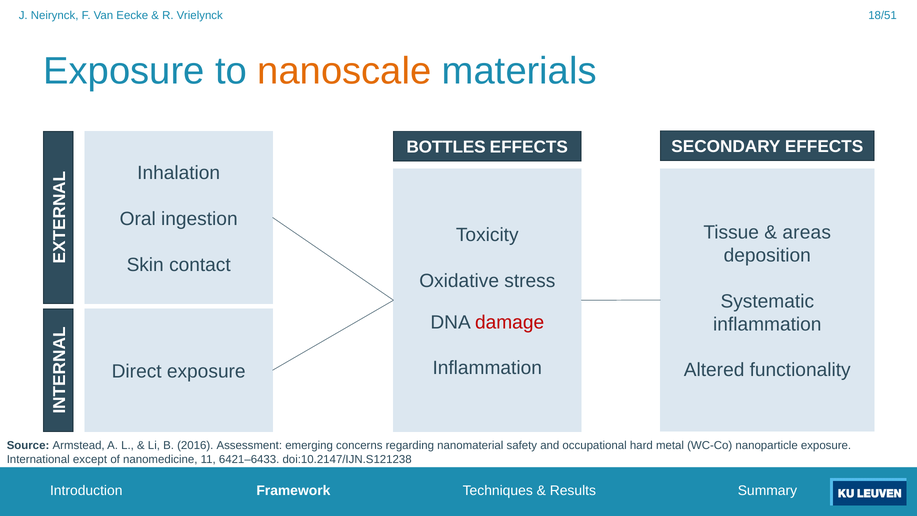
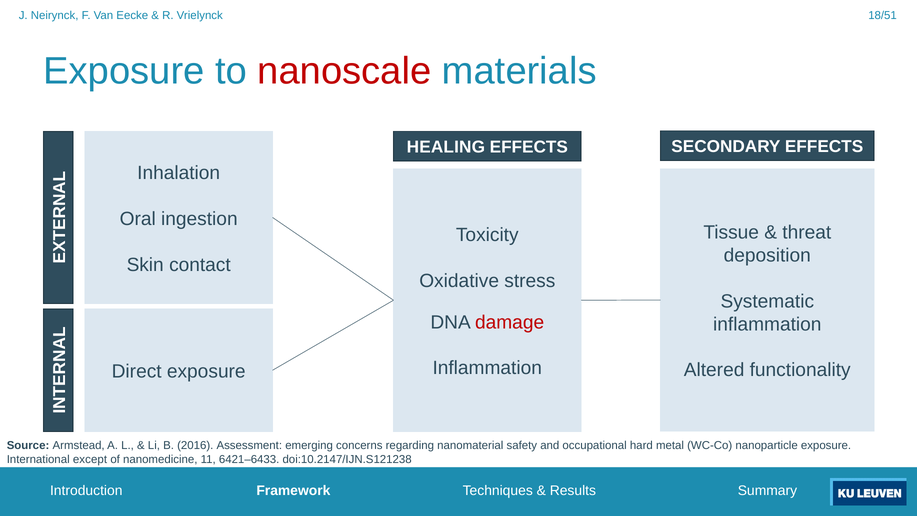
nanoscale colour: orange -> red (344, 71)
BOTTLES: BOTTLES -> HEALING (446, 147)
areas: areas -> threat (807, 232)
